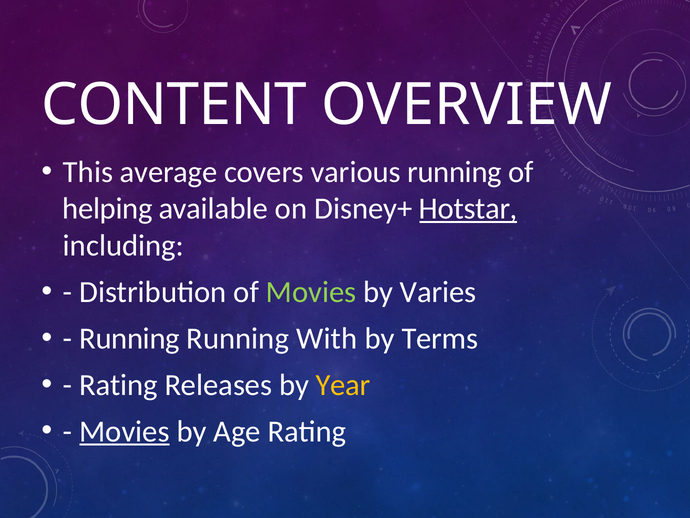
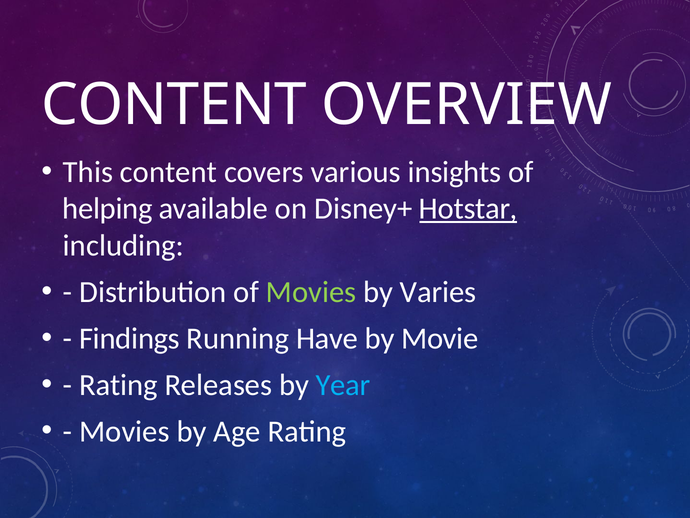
This average: average -> content (169, 172)
various running: running -> insights (455, 172)
Running: Running -> Findings (130, 338)
With: With -> Have (327, 338)
Terms: Terms -> Movie (440, 338)
Year colour: yellow -> light blue (343, 385)
Movies underline: present -> none (124, 431)
